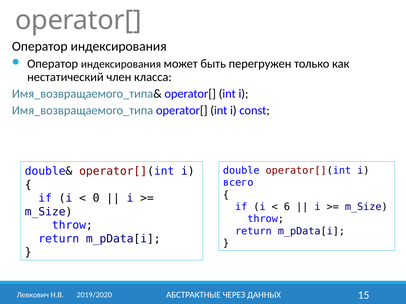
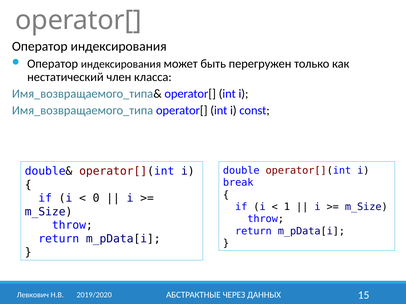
всего: всего -> break (238, 183)
6: 6 -> 1 (287, 207)
